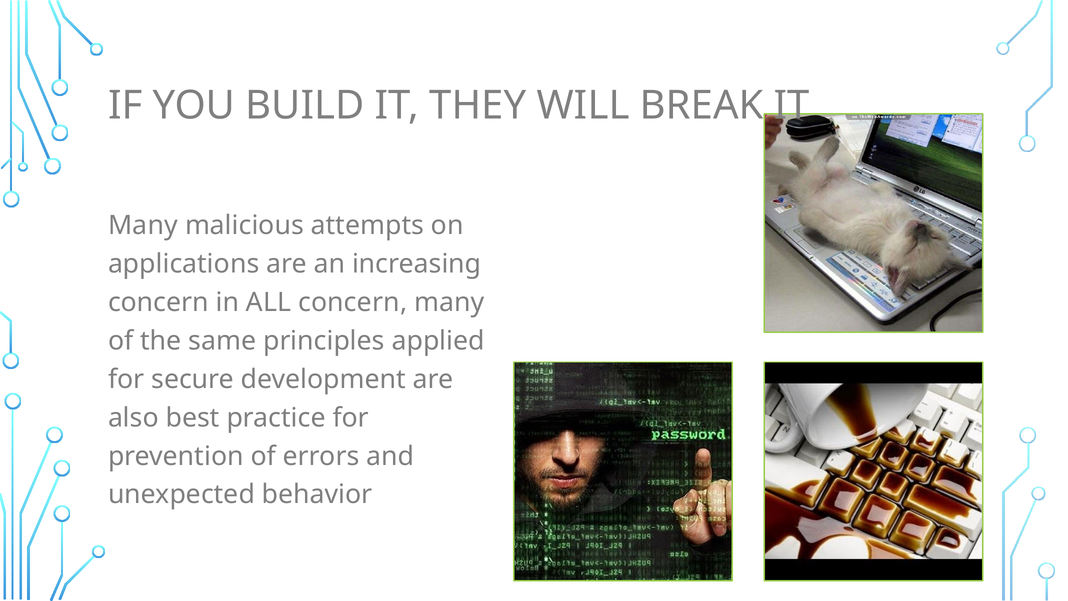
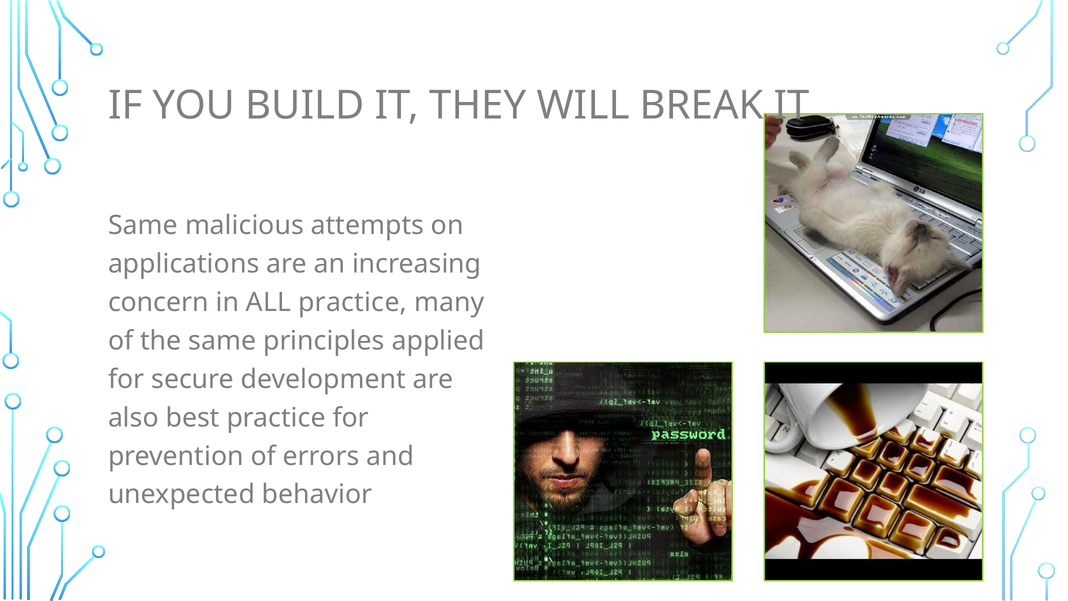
Many: Many -> Same (143, 225)
ALL concern: concern -> practice (353, 302)
